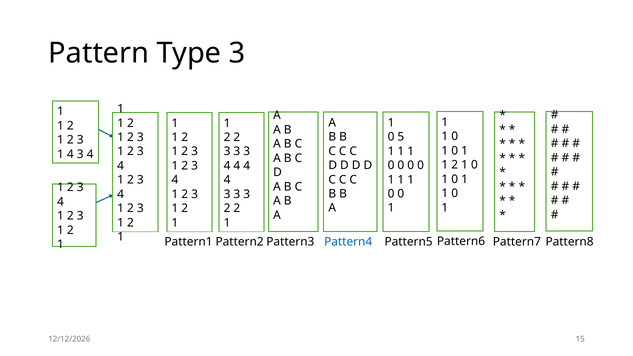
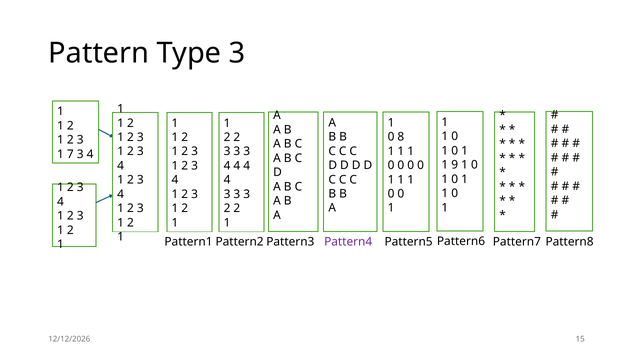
5: 5 -> 8 (401, 137)
1 4: 4 -> 7 (70, 154)
2: 2 -> 9 (455, 165)
Pattern4 colour: blue -> purple (348, 242)
